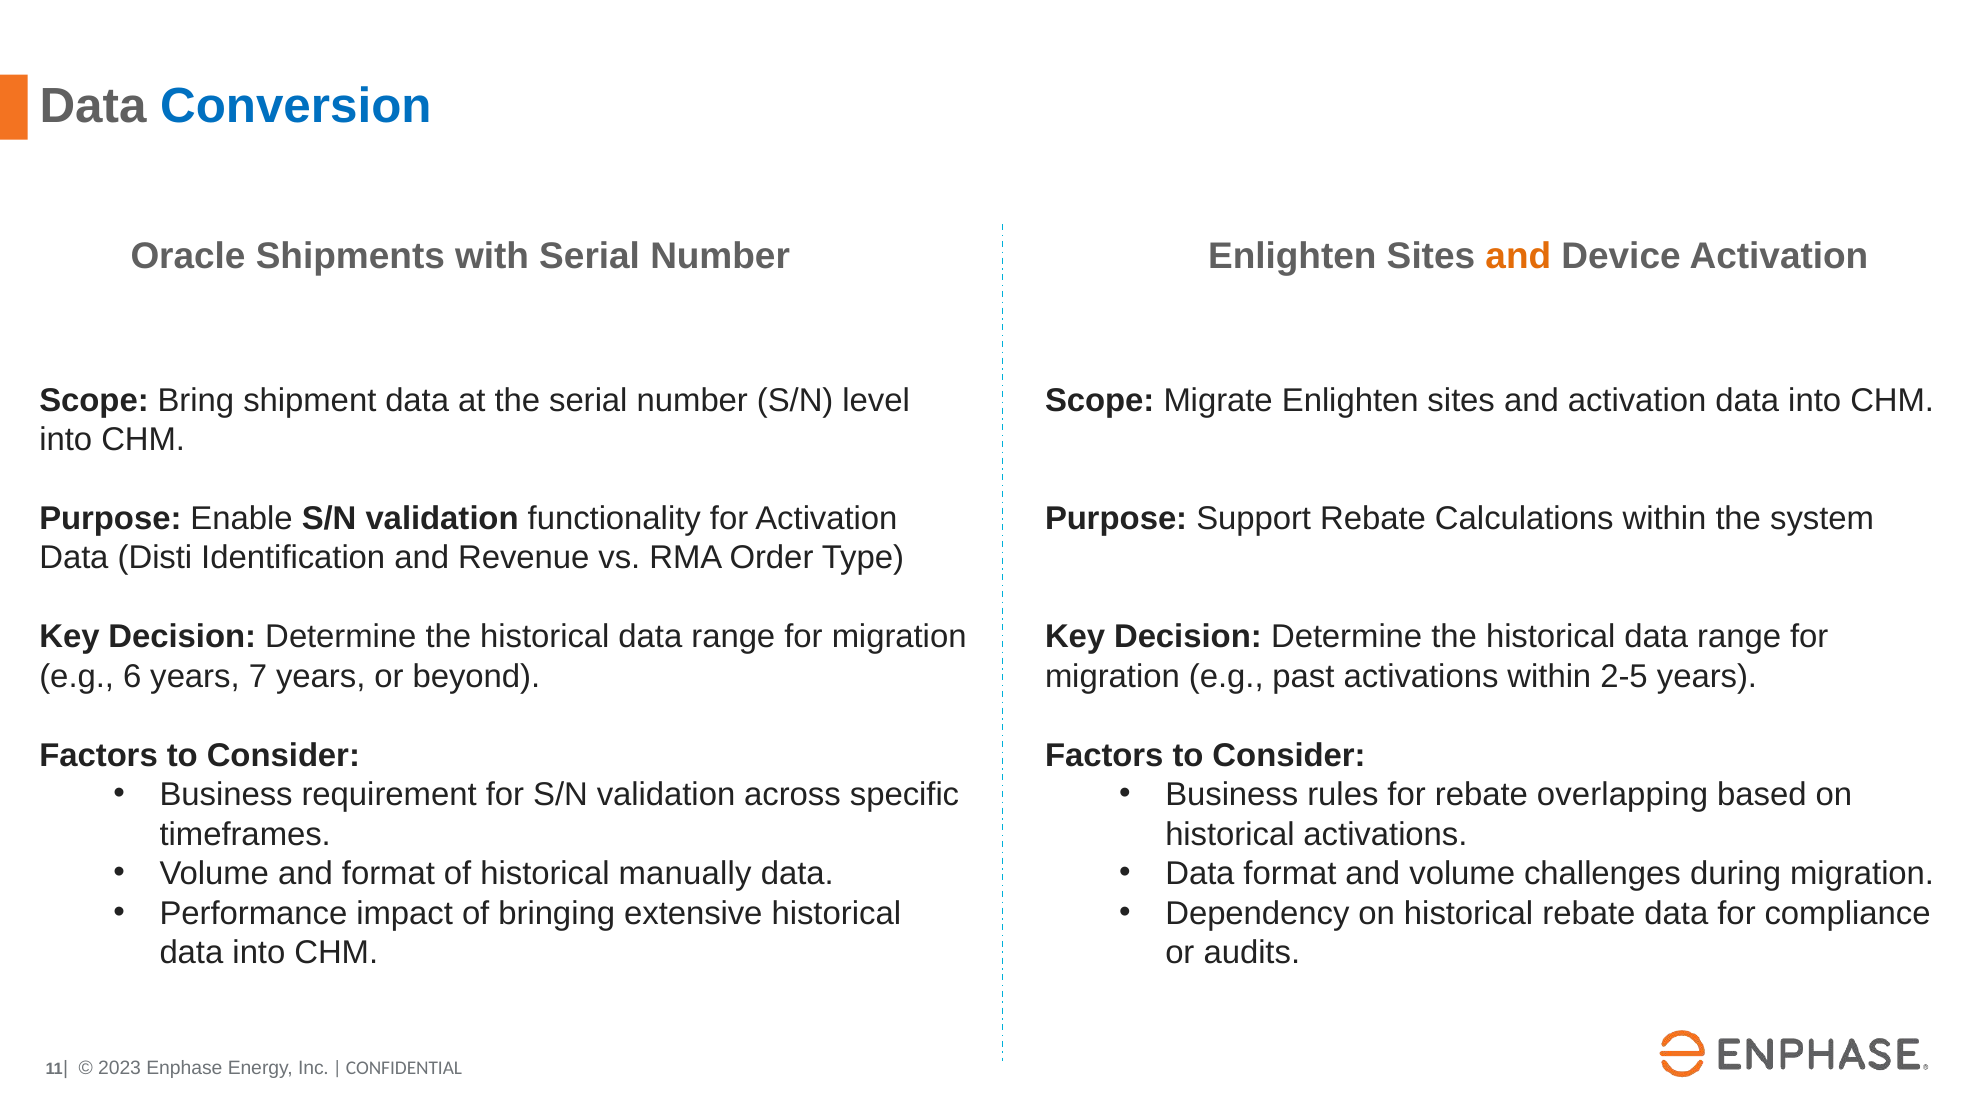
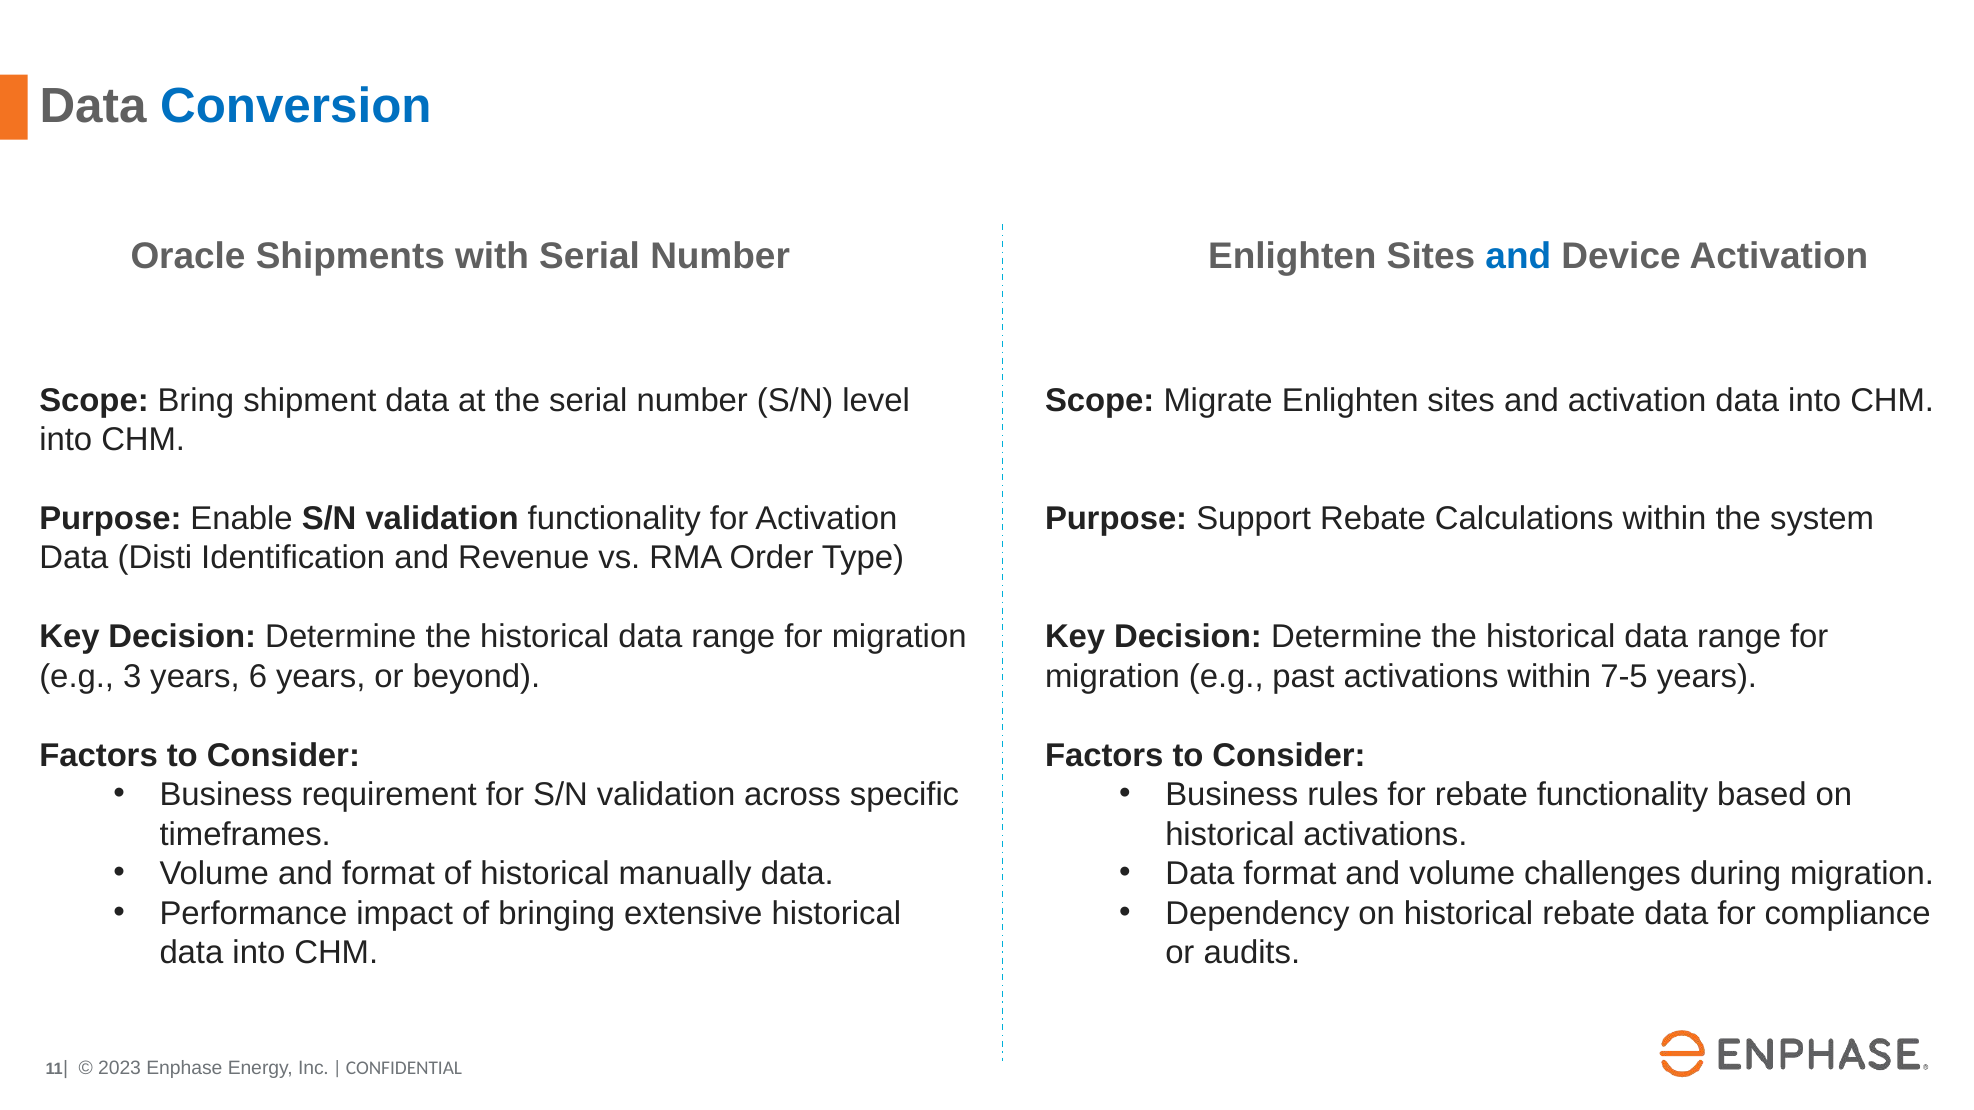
and colour: orange -> blue (1518, 256)
6: 6 -> 3 (132, 677)
7: 7 -> 6 (258, 677)
2-5: 2-5 -> 7-5 (1624, 677)
rebate overlapping: overlapping -> functionality (1623, 795)
